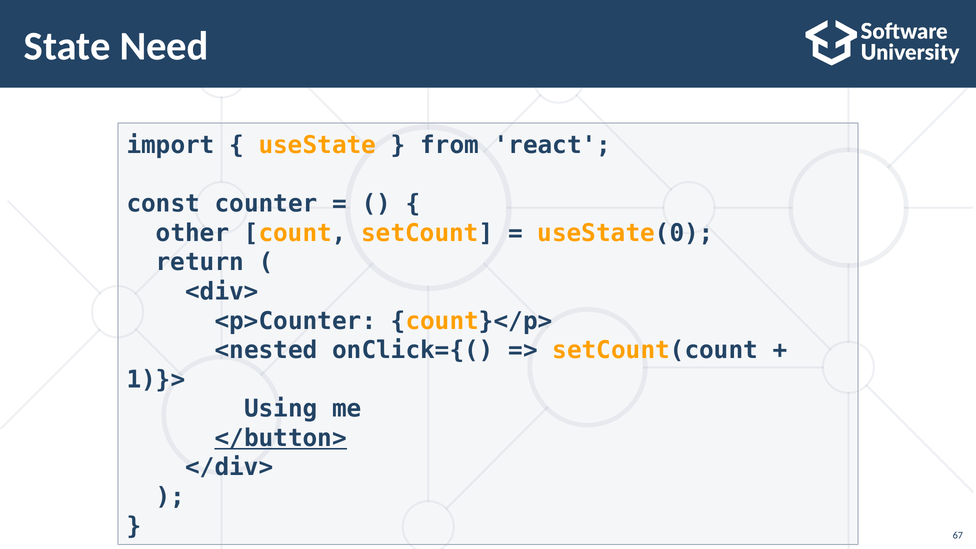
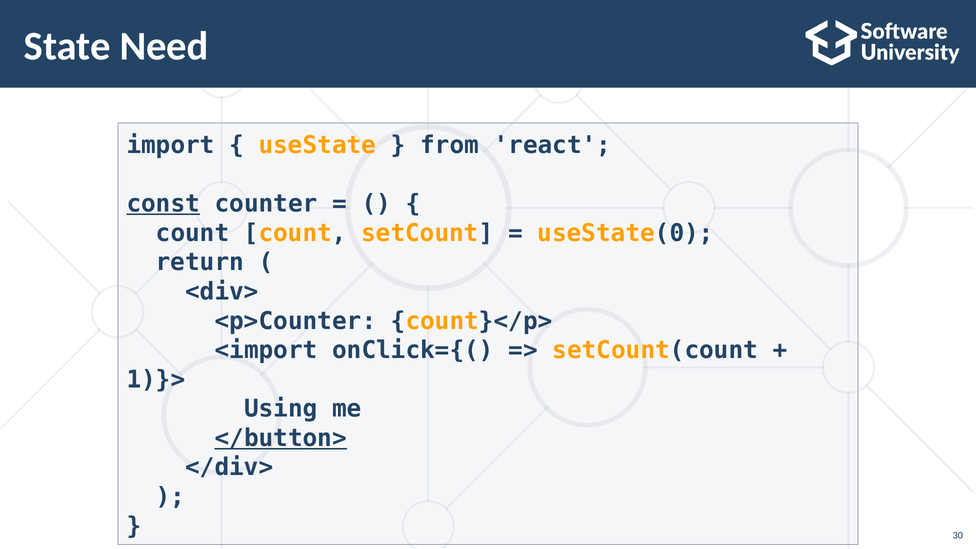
const underline: none -> present (163, 204)
other: other -> count (193, 233)
<nested: <nested -> <import (266, 350)
67: 67 -> 30 (958, 535)
